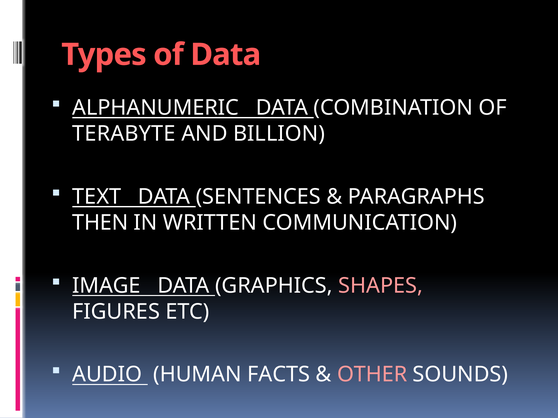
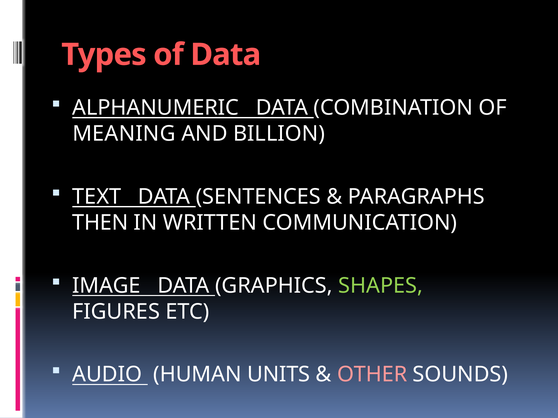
TERABYTE: TERABYTE -> MEANING (124, 134)
SHAPES colour: pink -> light green (381, 286)
FACTS: FACTS -> UNITS (279, 375)
